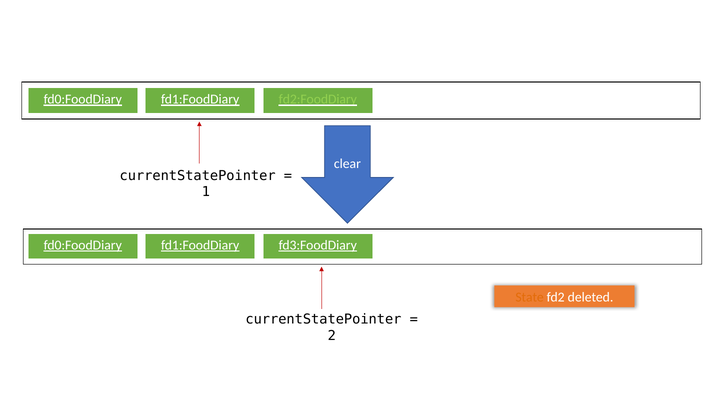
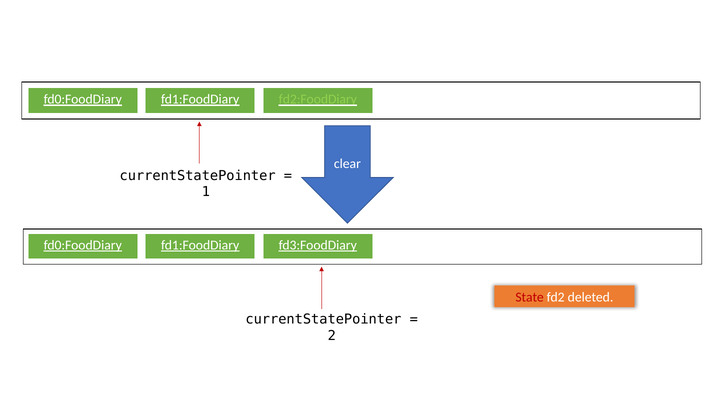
State colour: orange -> red (530, 298)
